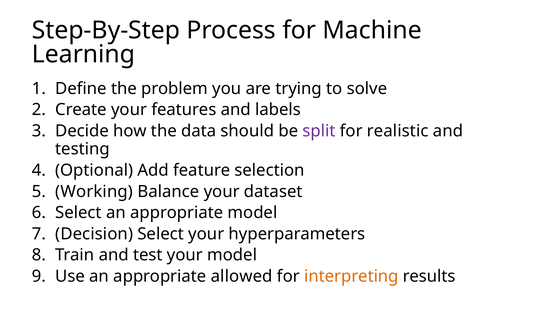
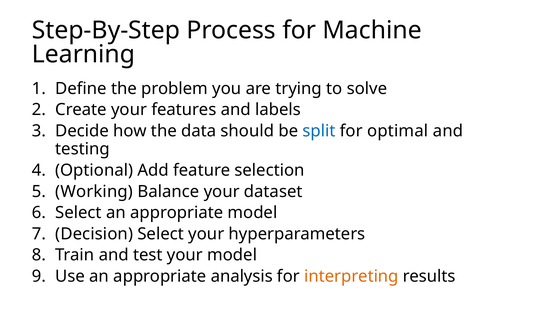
split colour: purple -> blue (319, 131)
realistic: realistic -> optimal (398, 131)
allowed: allowed -> analysis (242, 276)
